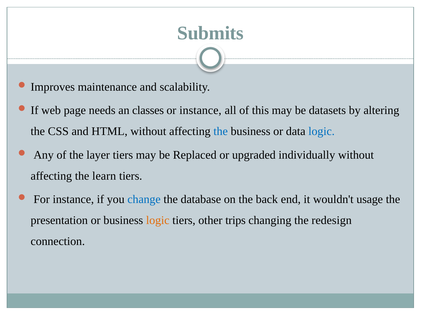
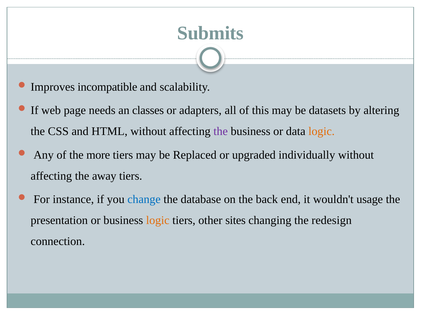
maintenance: maintenance -> incompatible (107, 87)
or instance: instance -> adapters (200, 111)
the colour: blue -> purple (221, 132)
logic colour: blue -> orange (322, 132)
layer: layer -> more (98, 155)
learn: learn -> away (104, 176)
trips: trips -> sites (236, 221)
